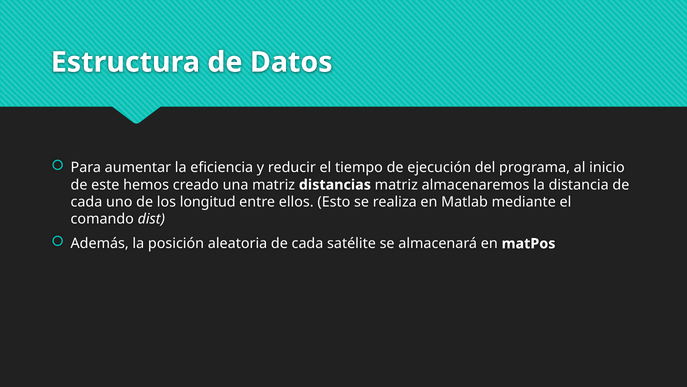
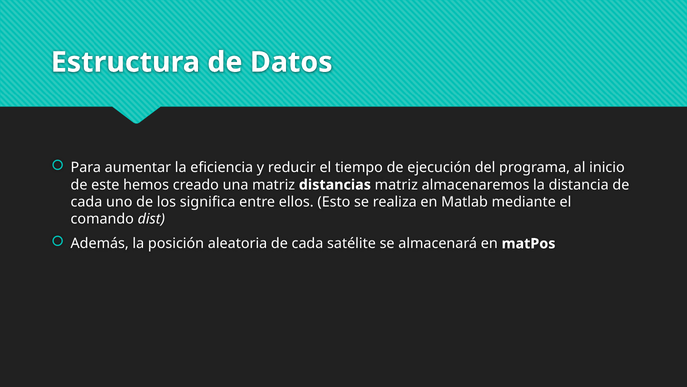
longitud: longitud -> significa (208, 202)
